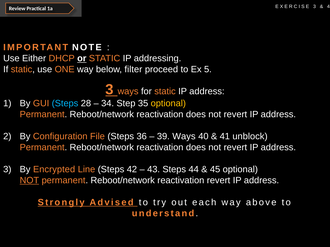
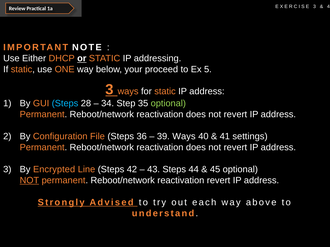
filter: filter -> your (133, 70)
optional colour: yellow -> light green (168, 104)
unblock: unblock -> settings (250, 137)
